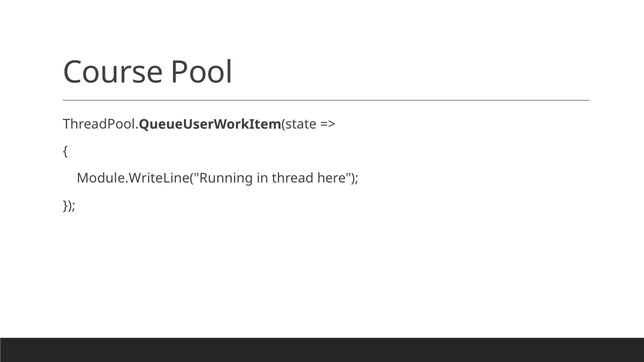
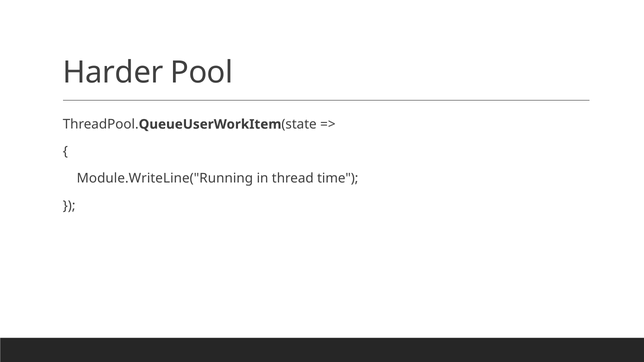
Course: Course -> Harder (113, 72)
here: here -> time (338, 179)
